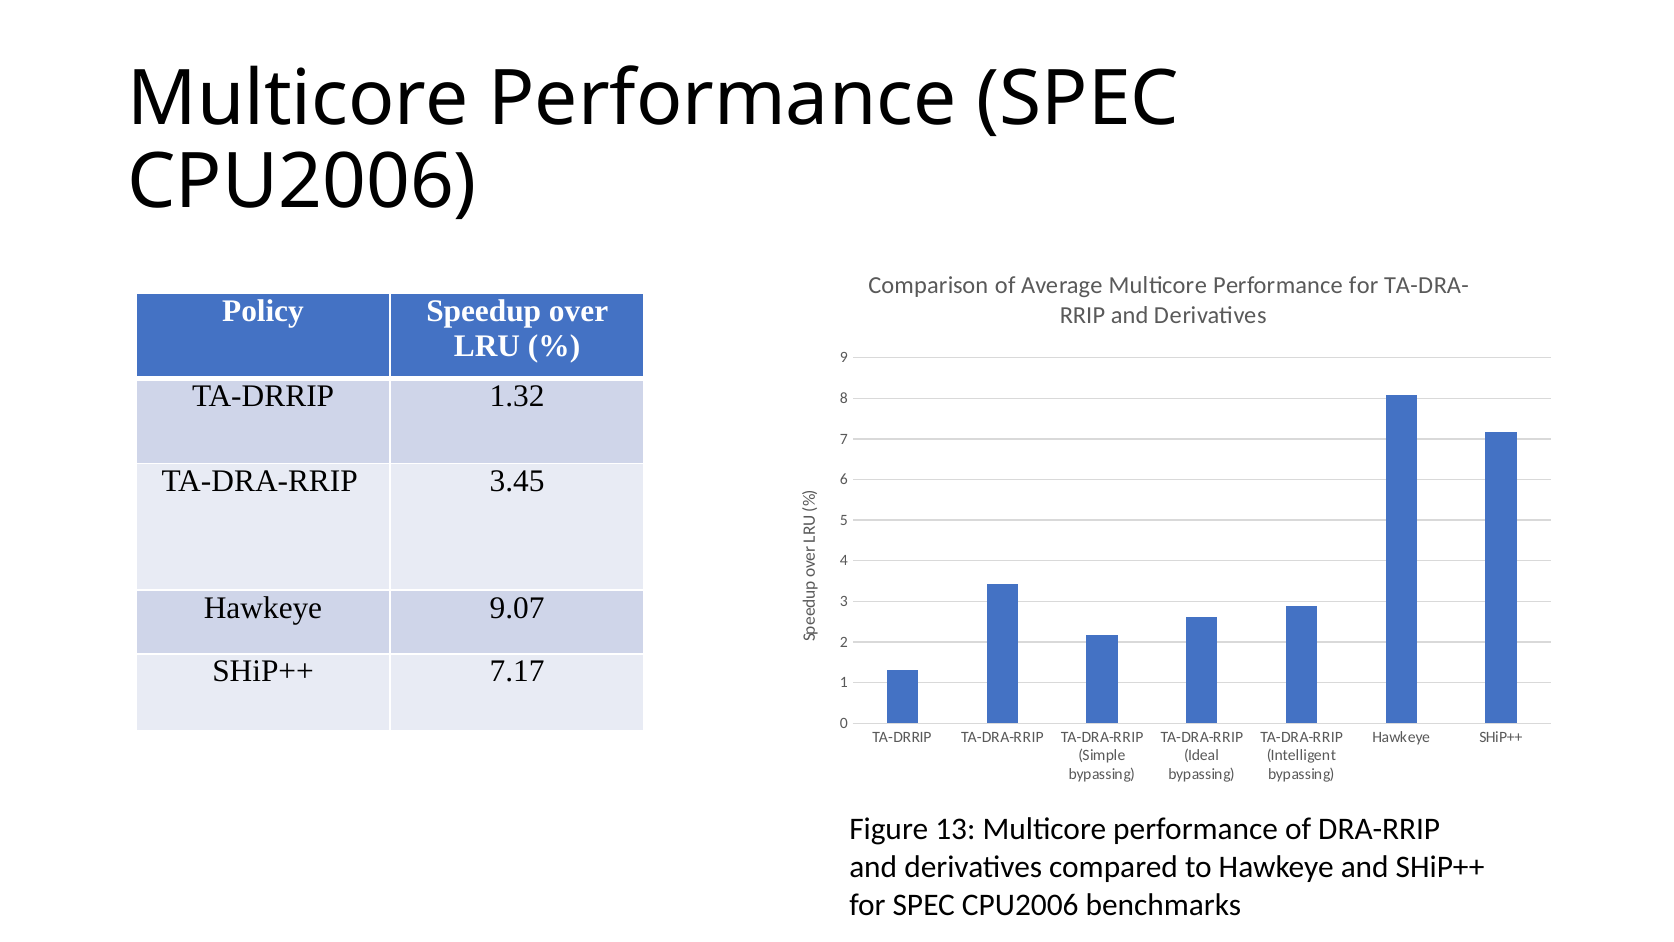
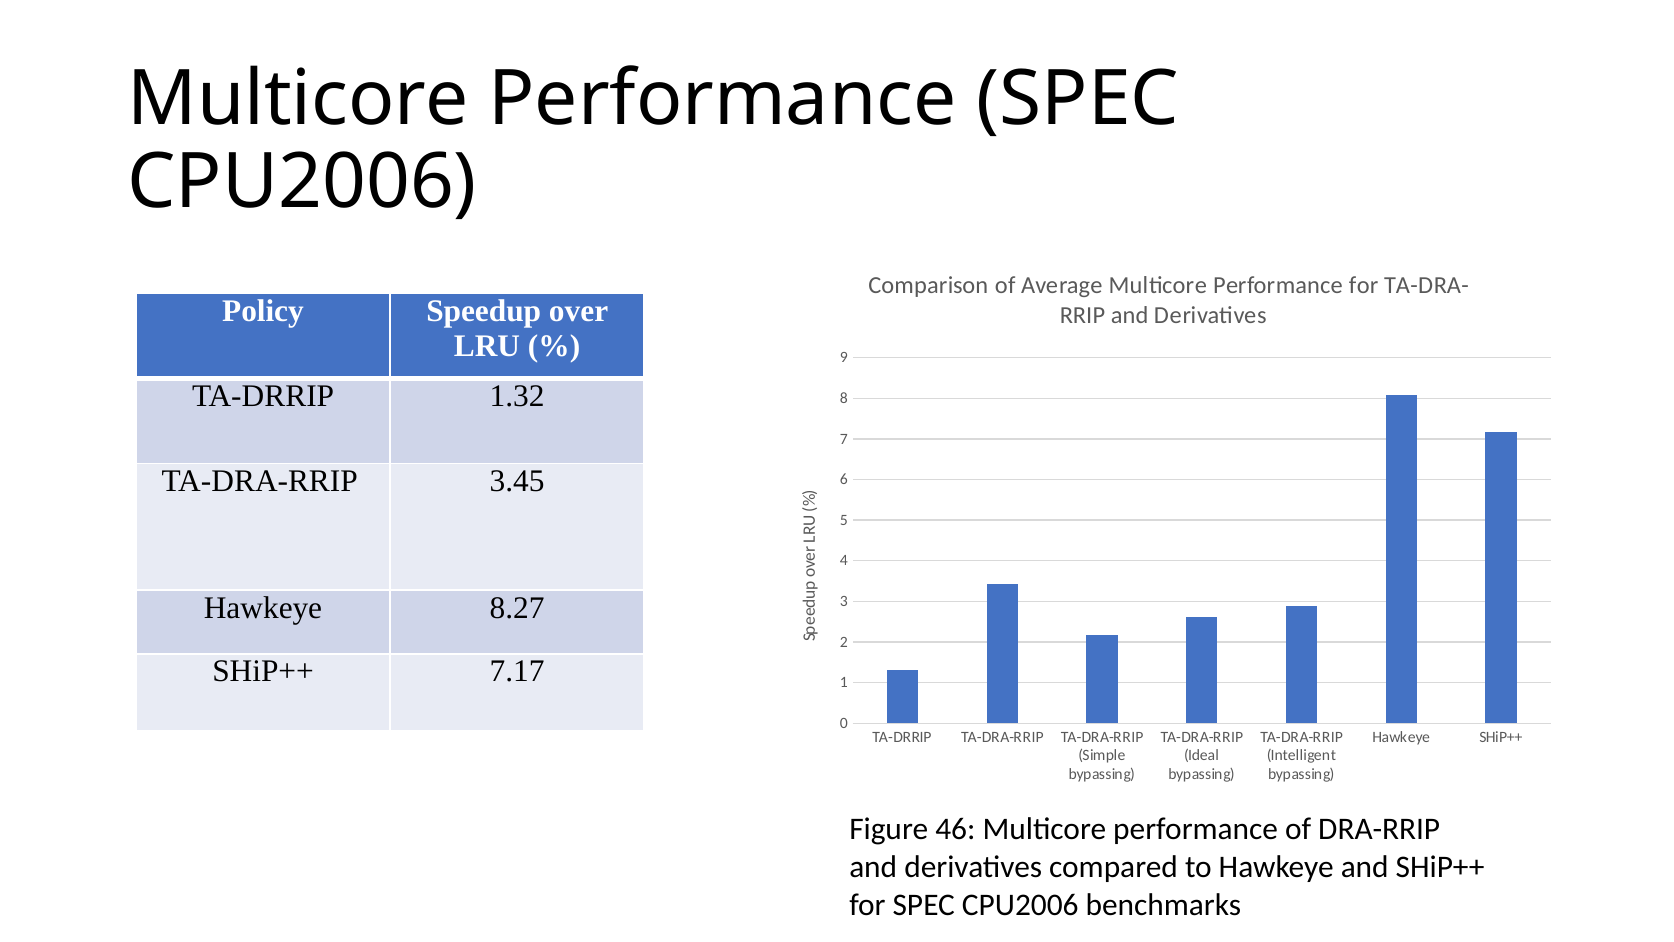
9.07: 9.07 -> 8.27 (517, 608)
13: 13 -> 46 (955, 829)
